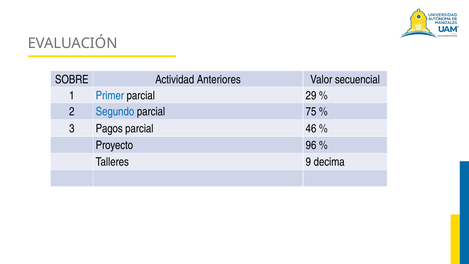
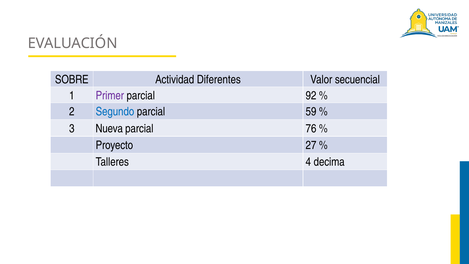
Anteriores: Anteriores -> Diferentes (219, 79)
Primer colour: blue -> purple (110, 96)
29: 29 -> 92 (311, 96)
75: 75 -> 59 (311, 112)
Pagos: Pagos -> Nueva (109, 128)
46: 46 -> 76 (311, 128)
96: 96 -> 27 (311, 145)
9: 9 -> 4 (308, 162)
